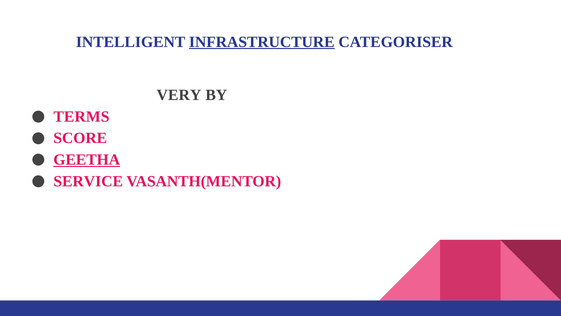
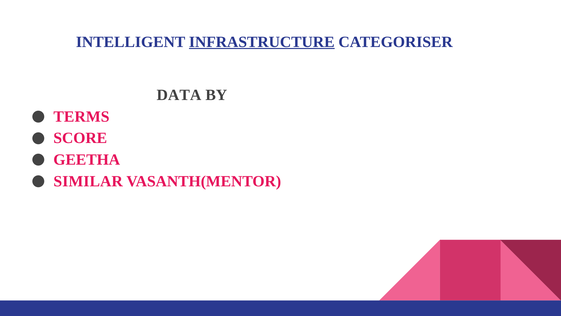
VERY: VERY -> DATA (179, 95)
GEETHA underline: present -> none (87, 159)
SERVICE: SERVICE -> SIMILAR (88, 181)
